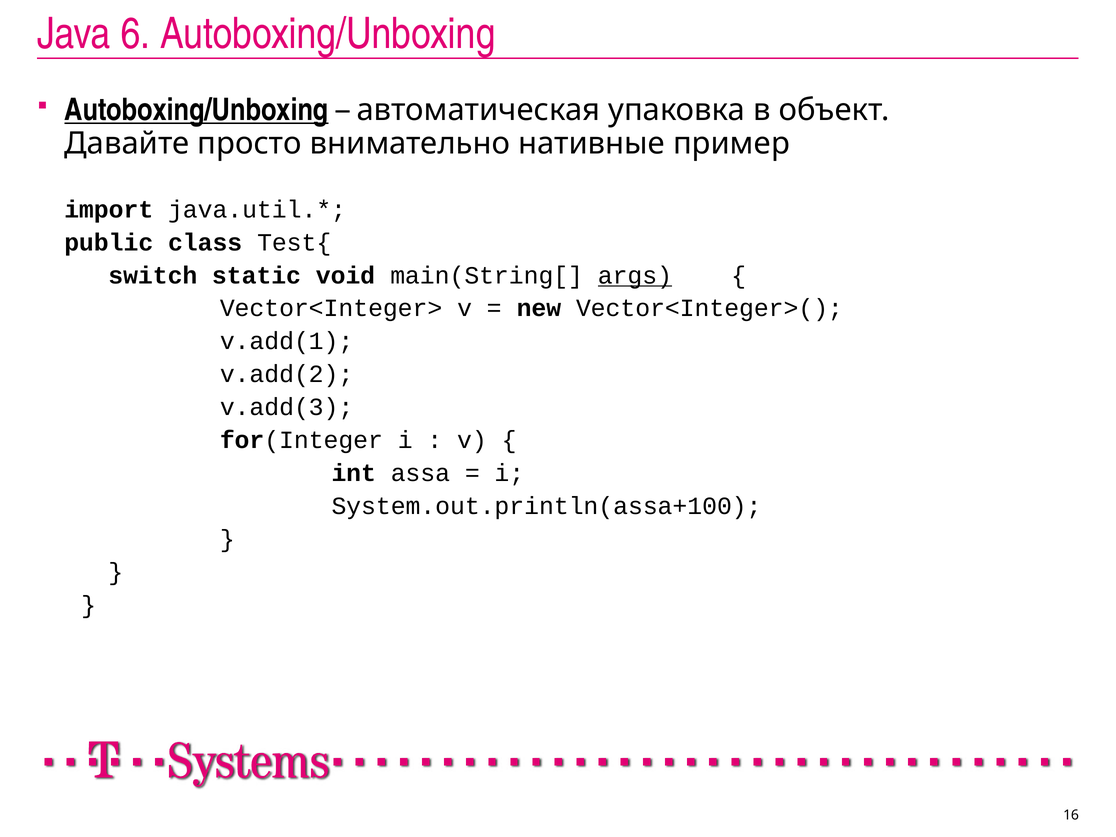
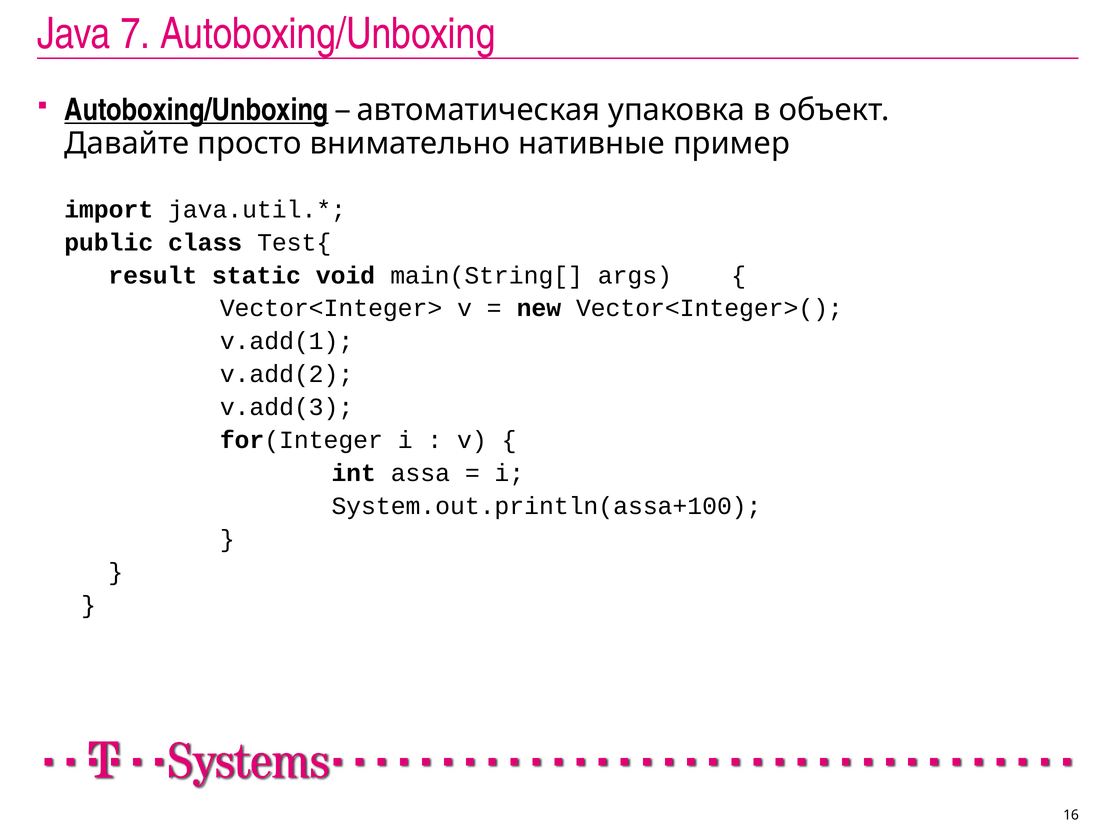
6: 6 -> 7 (135, 34)
switch: switch -> result (153, 275)
args underline: present -> none (635, 275)
